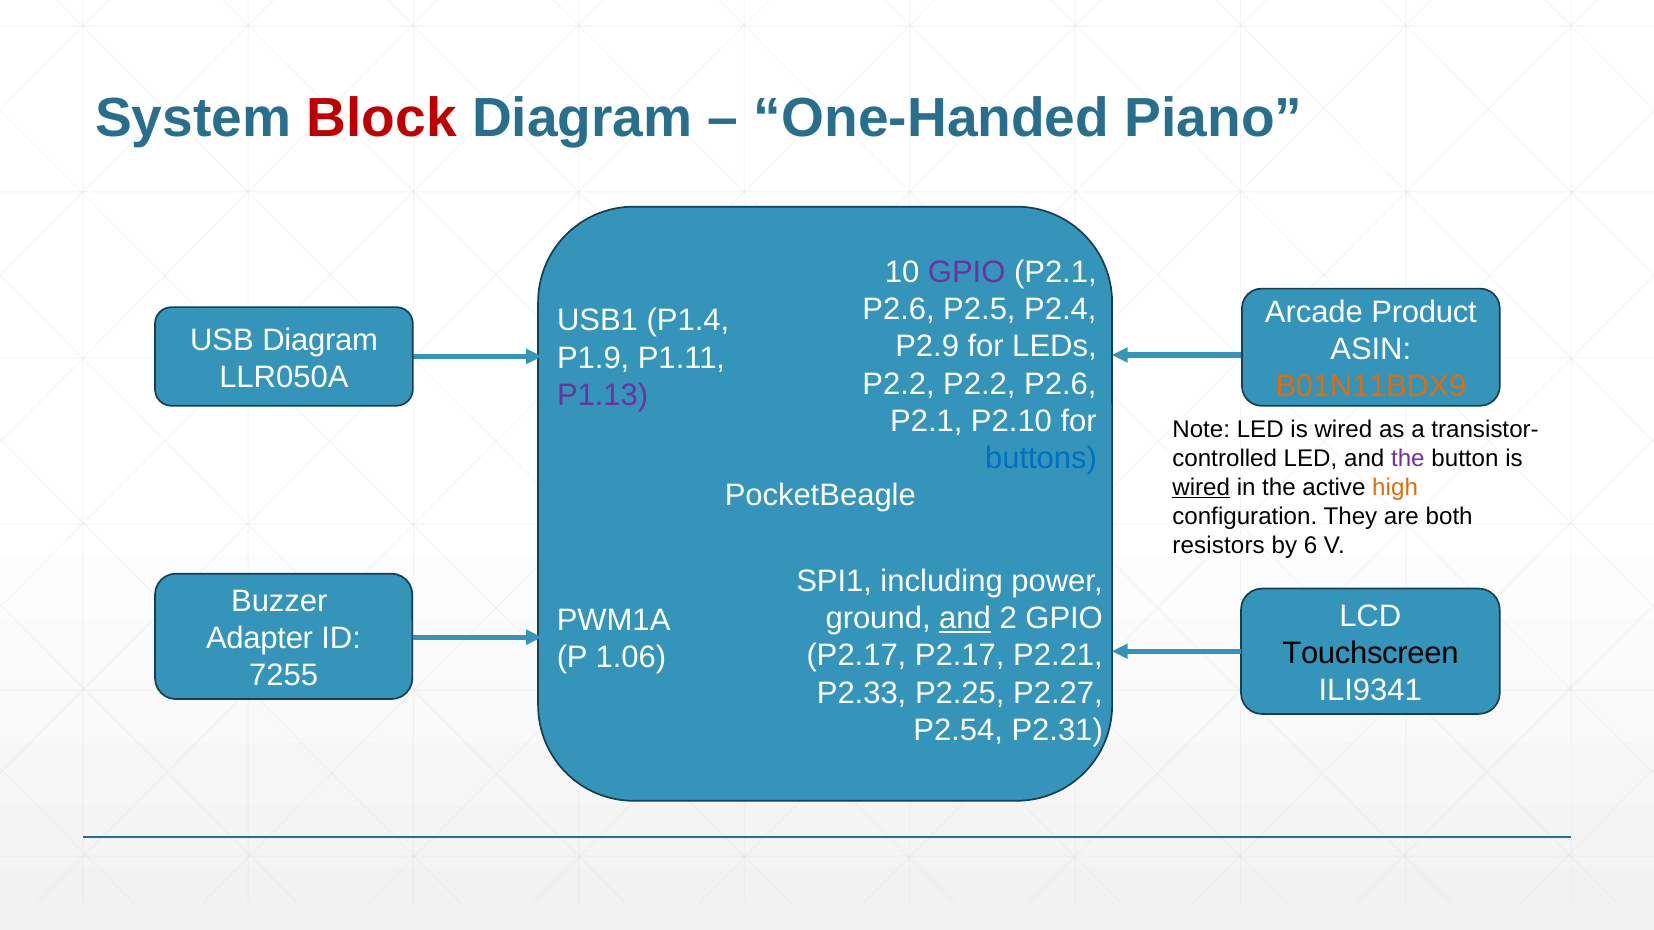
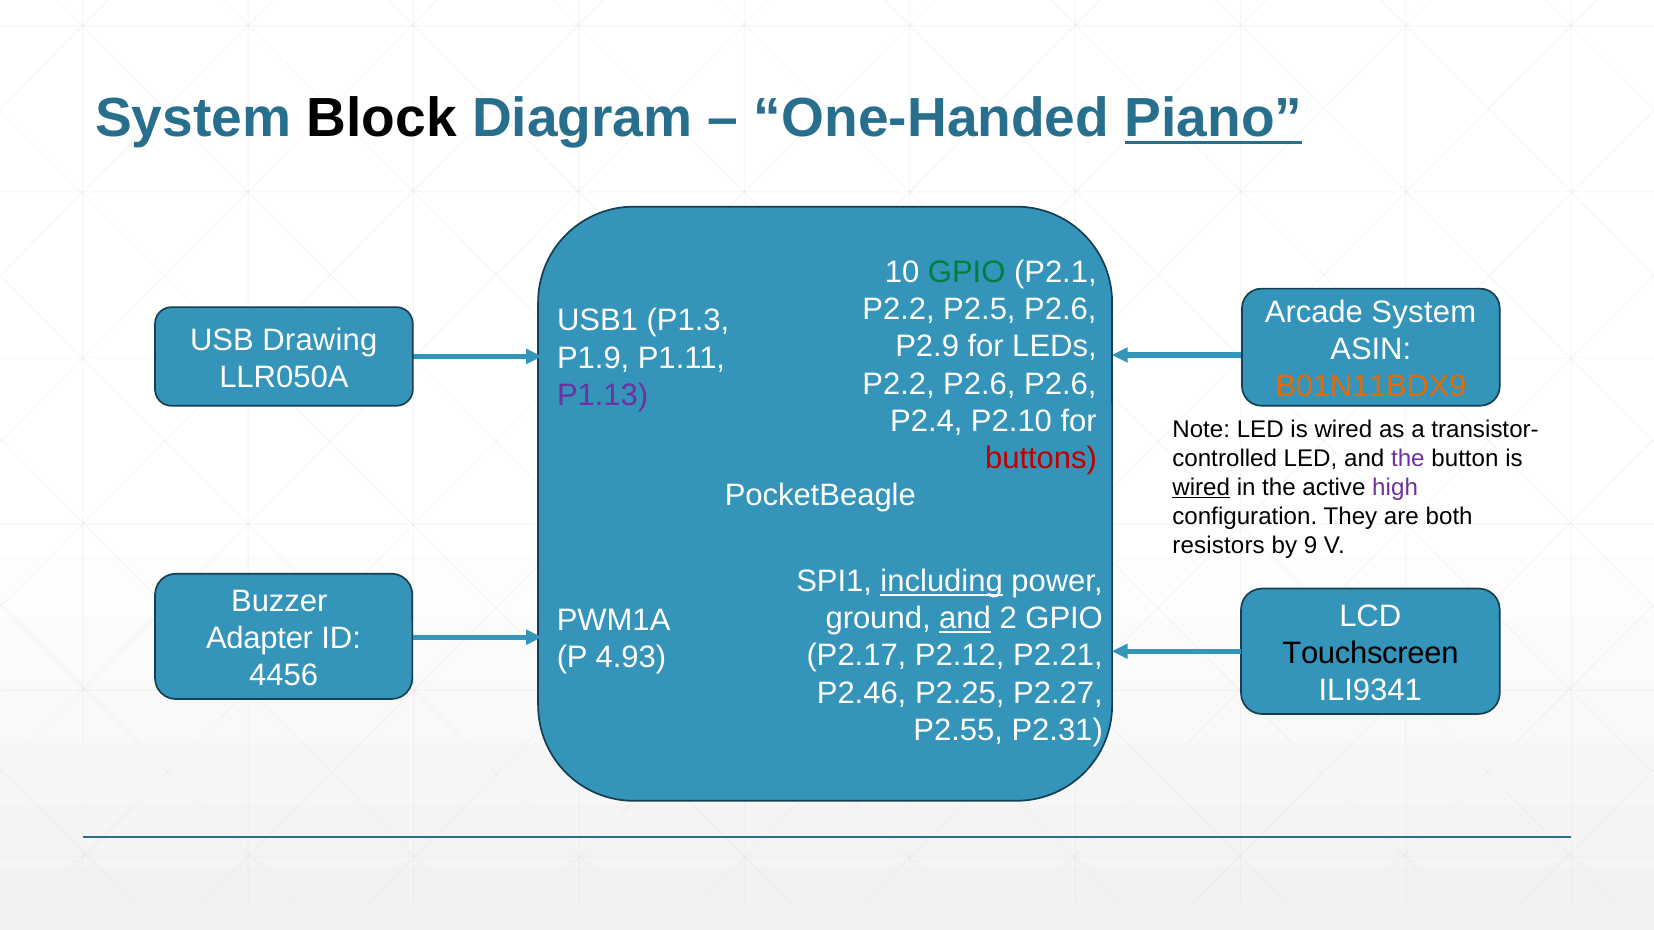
Block colour: red -> black (382, 119)
Piano underline: none -> present (1213, 119)
GPIO colour: purple -> green (967, 272)
P2.6: P2.6 -> P2.2 (899, 310)
P2.5 P2.4: P2.4 -> P2.6 (1060, 310)
Arcade Product: Product -> System (1424, 312)
P1.4: P1.4 -> P1.3 (688, 321)
USB Diagram: Diagram -> Drawing (320, 340)
P2.2 P2.2: P2.2 -> P2.6 (979, 384)
P2.1: P2.1 -> P2.4 (926, 421)
buttons colour: blue -> red (1041, 458)
high colour: orange -> purple (1395, 487)
6: 6 -> 9 (1311, 545)
including underline: none -> present (942, 582)
P2.17 P2.17: P2.17 -> P2.12 (960, 656)
1.06: 1.06 -> 4.93 (631, 658)
7255: 7255 -> 4456 (284, 676)
P2.33: P2.33 -> P2.46 (862, 693)
P2.54: P2.54 -> P2.55 (958, 730)
